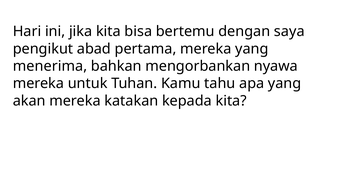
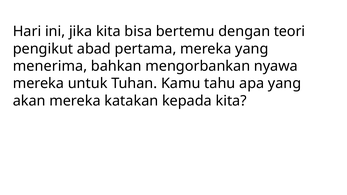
saya: saya -> teori (289, 31)
